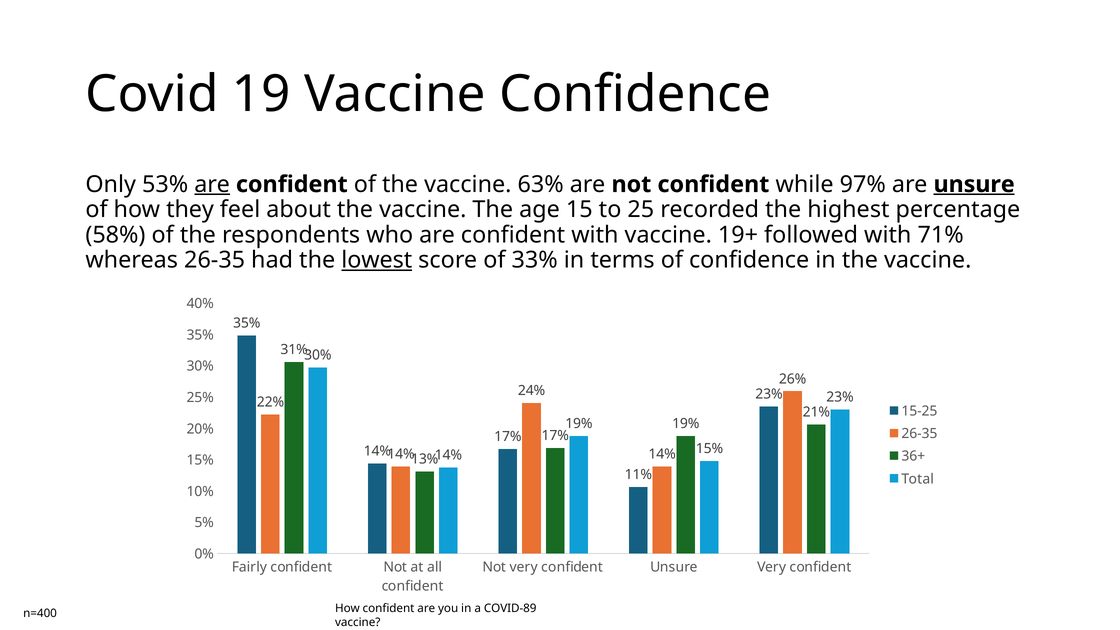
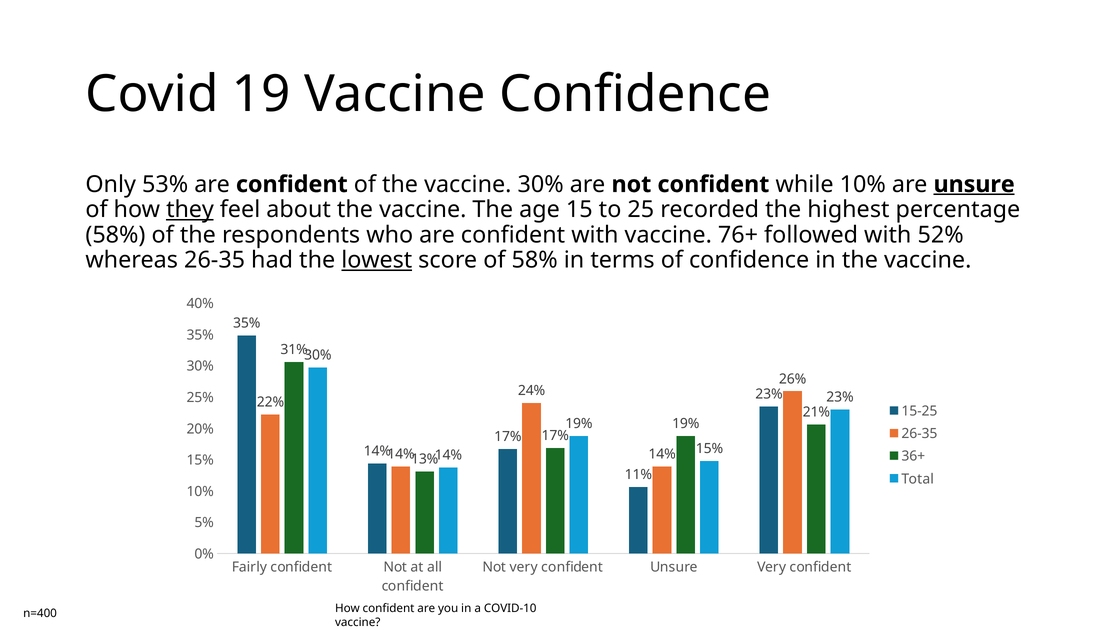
are underline: present -> none (212, 184)
vaccine 63%: 63% -> 30% (541, 184)
while 97%: 97% -> 10% (863, 184)
they underline: none -> present (190, 210)
19+: 19+ -> 76+ (738, 235)
71%: 71% -> 52% (941, 235)
of 33%: 33% -> 58% (535, 260)
COVID-89: COVID-89 -> COVID-10 (510, 608)
